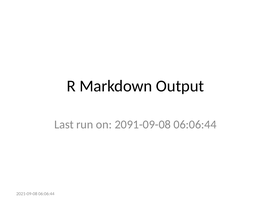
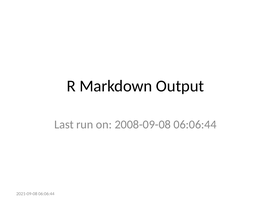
2091-09-08: 2091-09-08 -> 2008-09-08 (143, 125)
